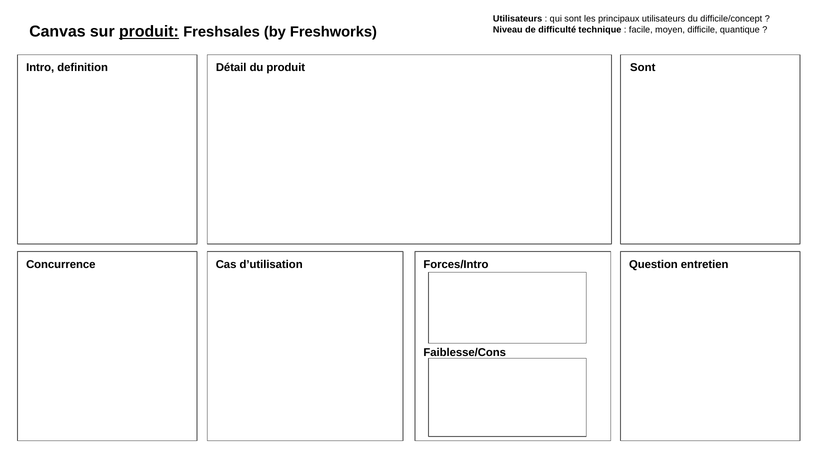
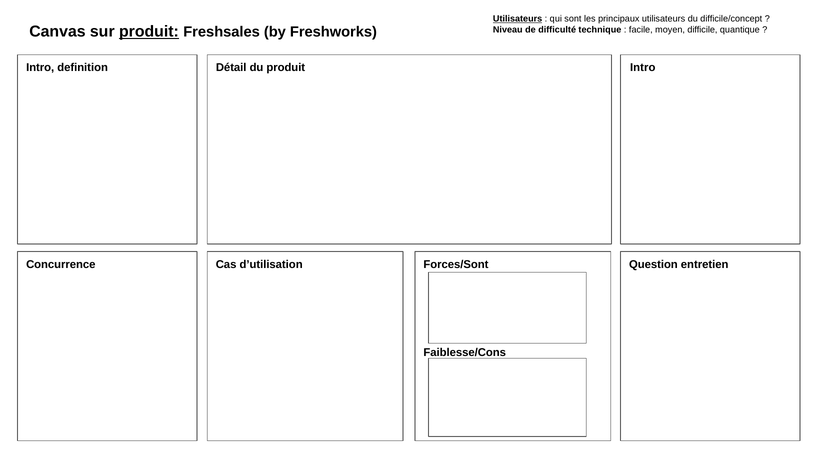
Utilisateurs underline: none -> present (518, 19)
produit Sont: Sont -> Intro (643, 68)
Forces/Intro: Forces/Intro -> Forces/Sont (456, 265)
